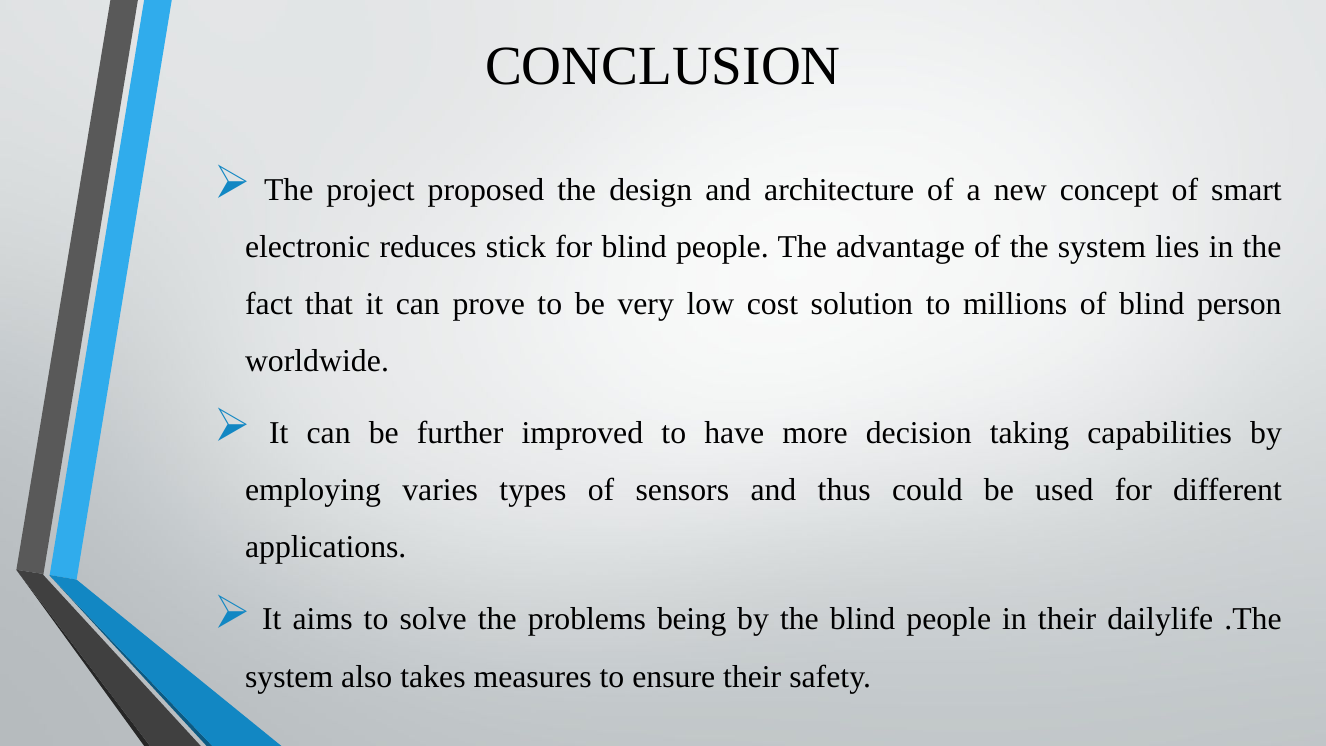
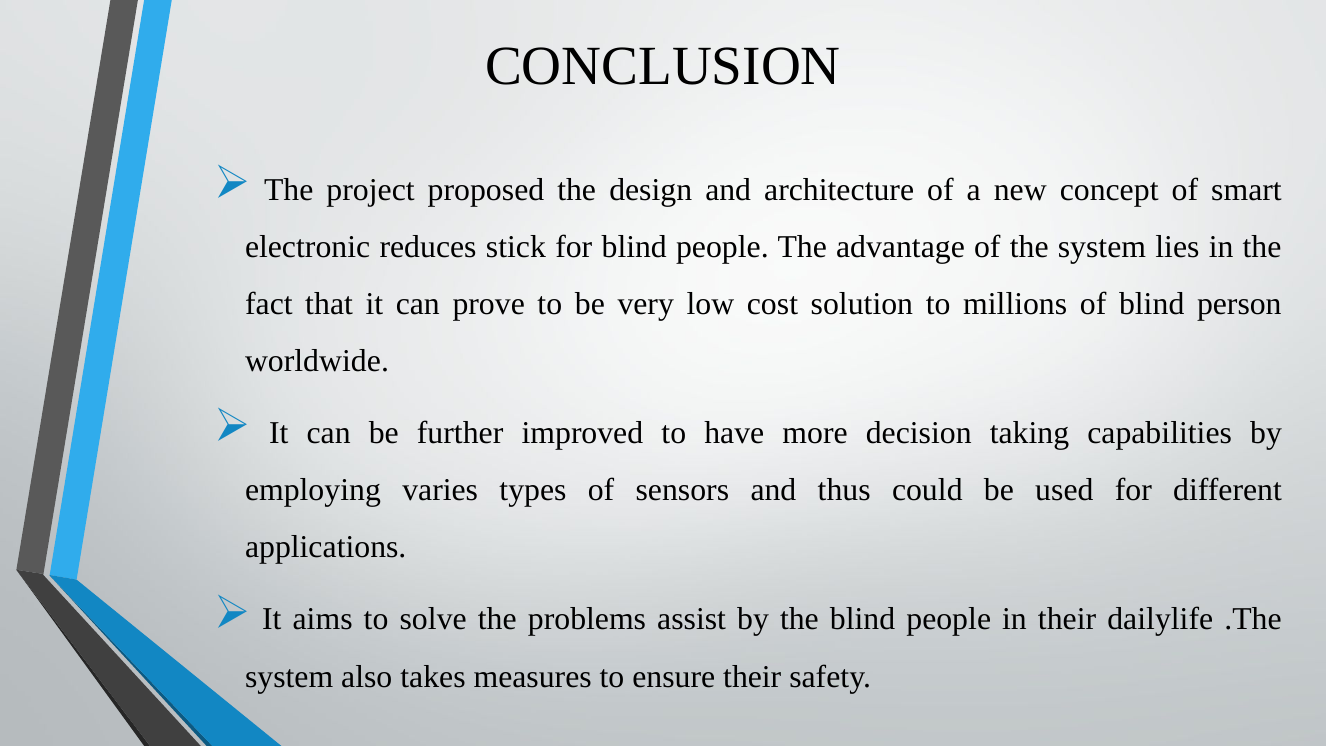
being: being -> assist (692, 619)
